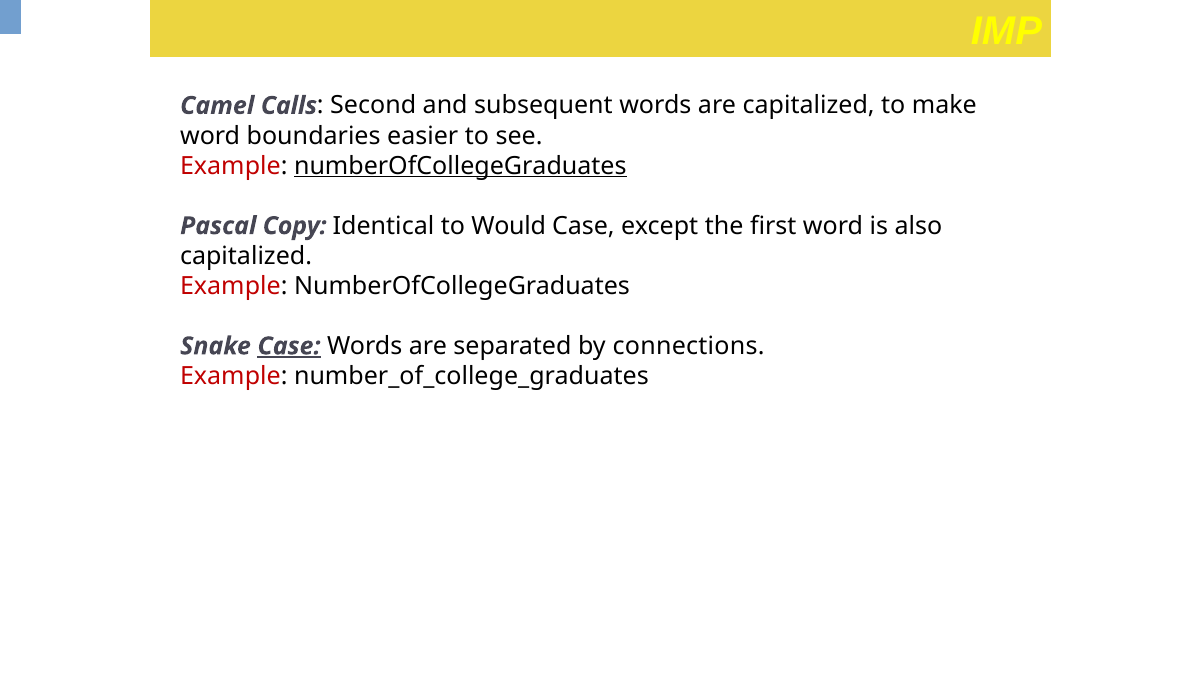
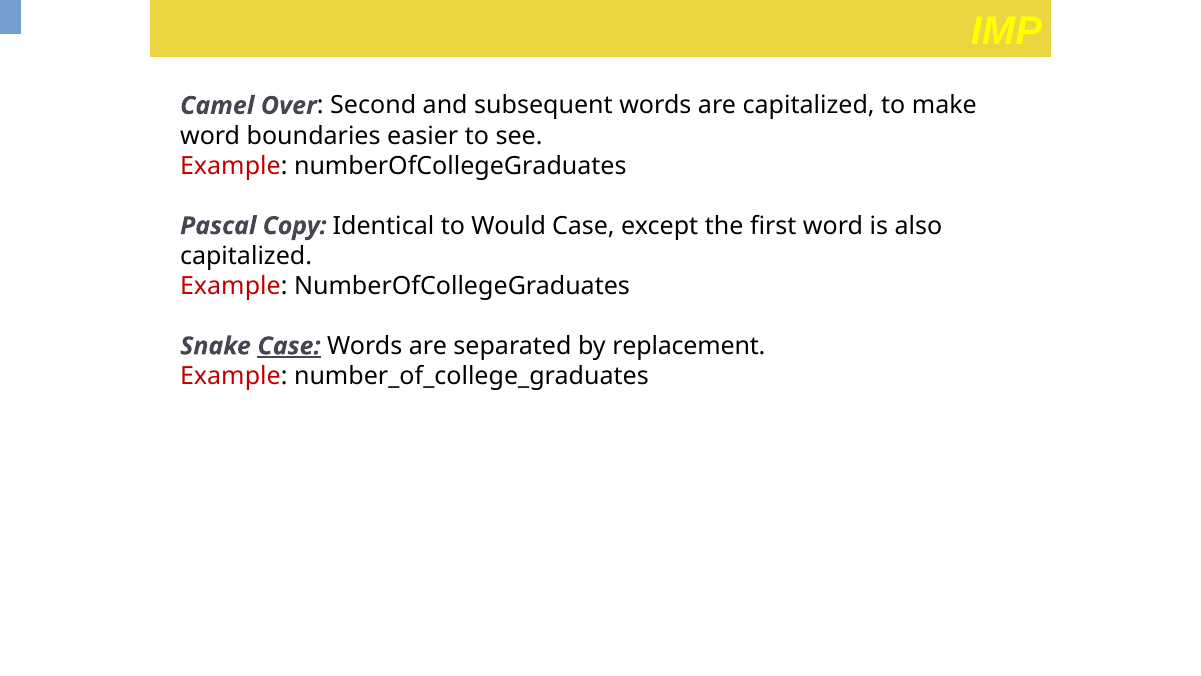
Calls: Calls -> Over (289, 106)
numberOfCollegeGraduates underline: present -> none (460, 166)
connections: connections -> replacement (689, 346)
